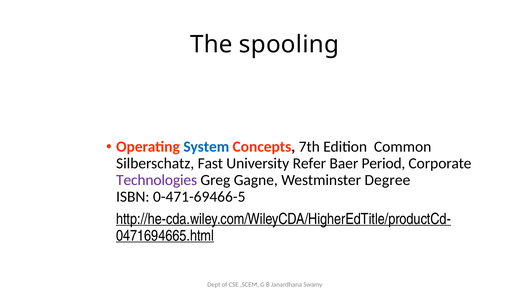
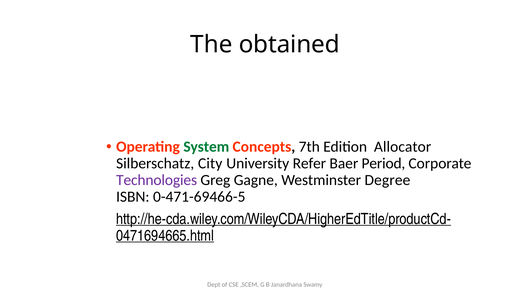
spooling: spooling -> obtained (289, 45)
System colour: blue -> green (206, 147)
Common: Common -> Allocator (403, 147)
Fast: Fast -> City (210, 164)
